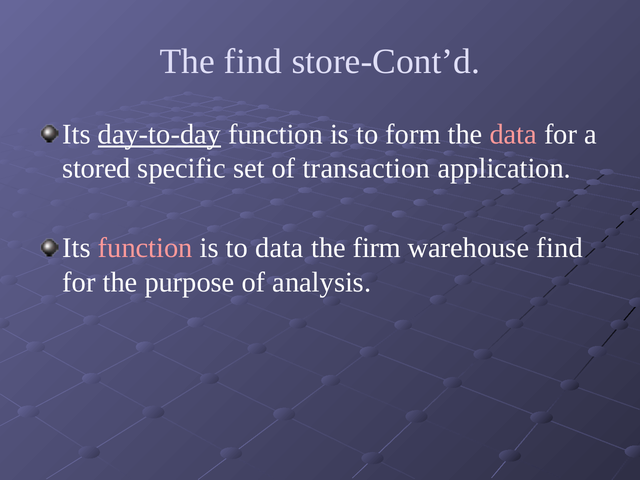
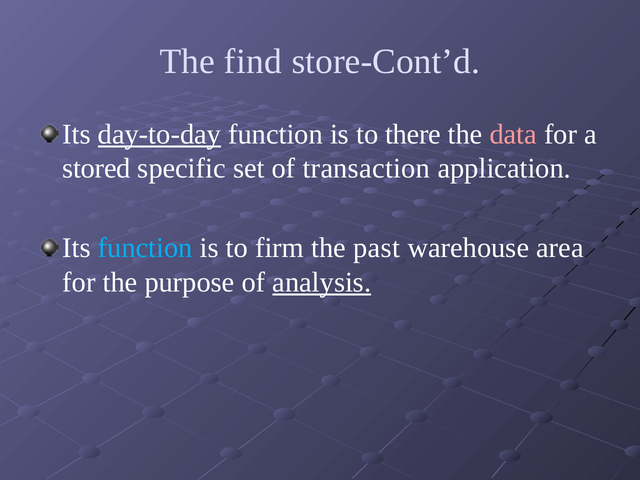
form: form -> there (413, 134)
function colour: pink -> light blue (145, 248)
to data: data -> firm (280, 248)
firm: firm -> past (377, 248)
warehouse find: find -> area (560, 248)
analysis underline: none -> present (322, 282)
